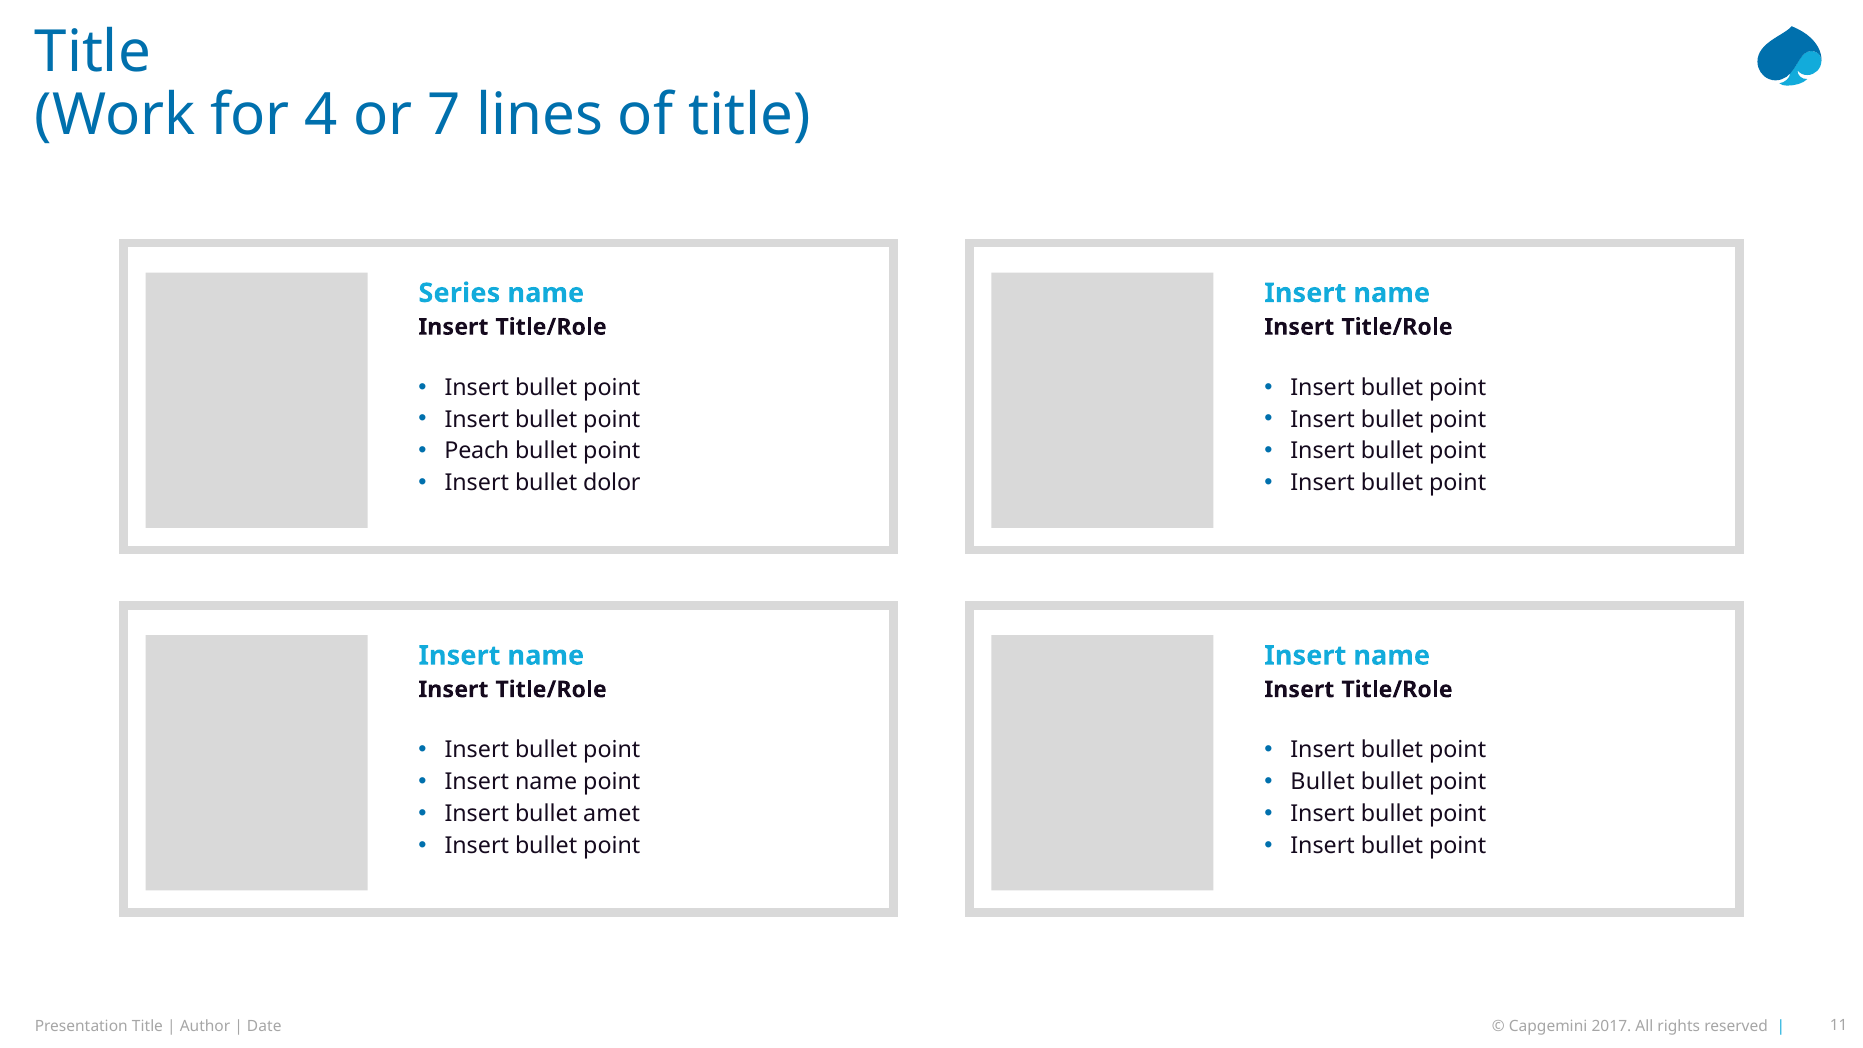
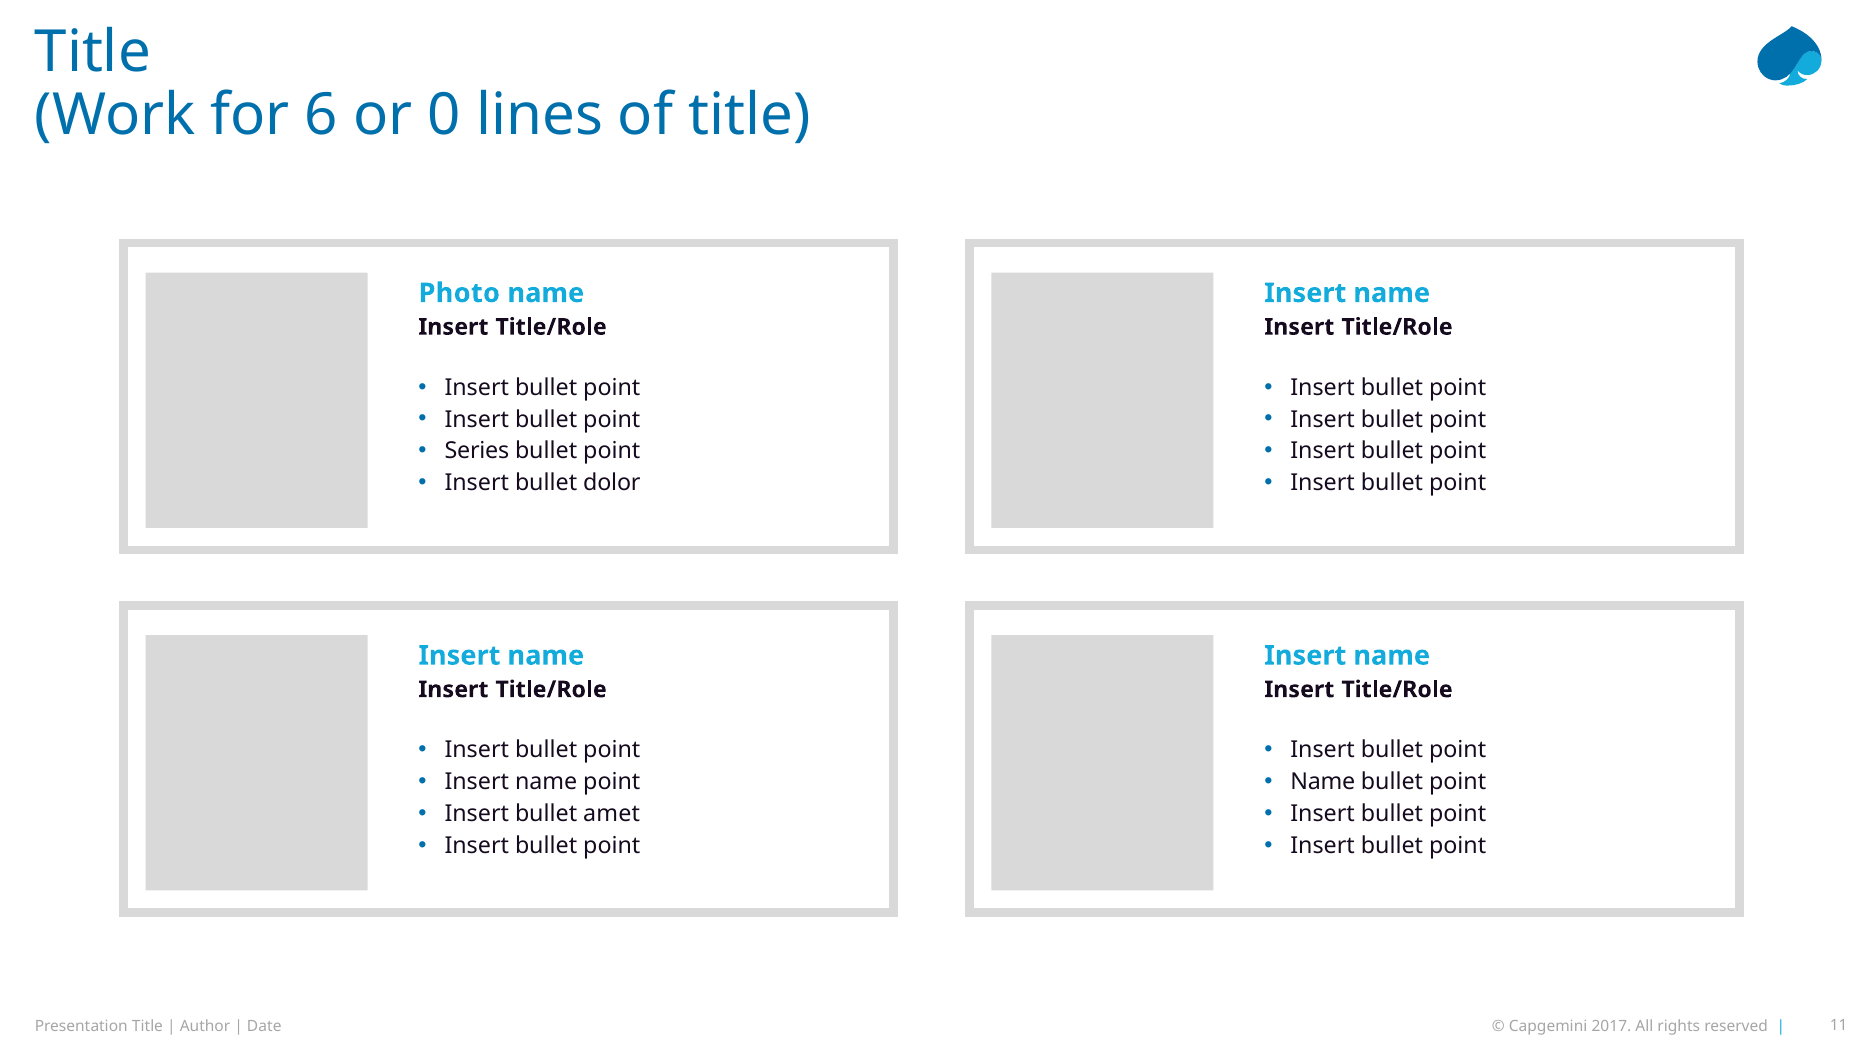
4: 4 -> 6 (322, 115)
7: 7 -> 0 (444, 115)
Series: Series -> Photo (459, 293)
Peach: Peach -> Series (477, 451)
Bullet: Bullet -> Name (1323, 782)
